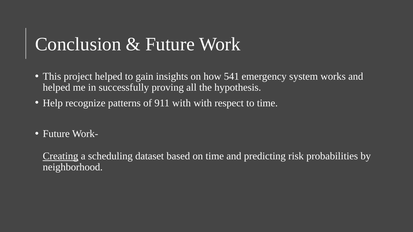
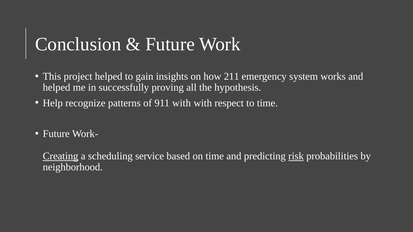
541: 541 -> 211 (232, 77)
dataset: dataset -> service (150, 156)
risk underline: none -> present (296, 156)
